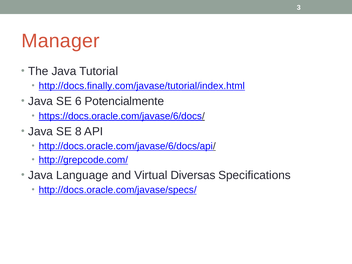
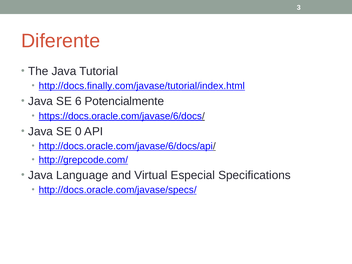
Manager: Manager -> Diferente (61, 41)
8: 8 -> 0 (78, 131)
Diversas: Diversas -> Especial (193, 175)
